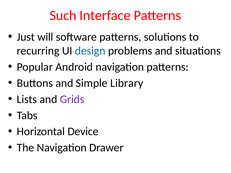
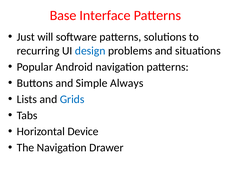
Such: Such -> Base (63, 15)
Library: Library -> Always (127, 83)
Grids colour: purple -> blue (72, 99)
